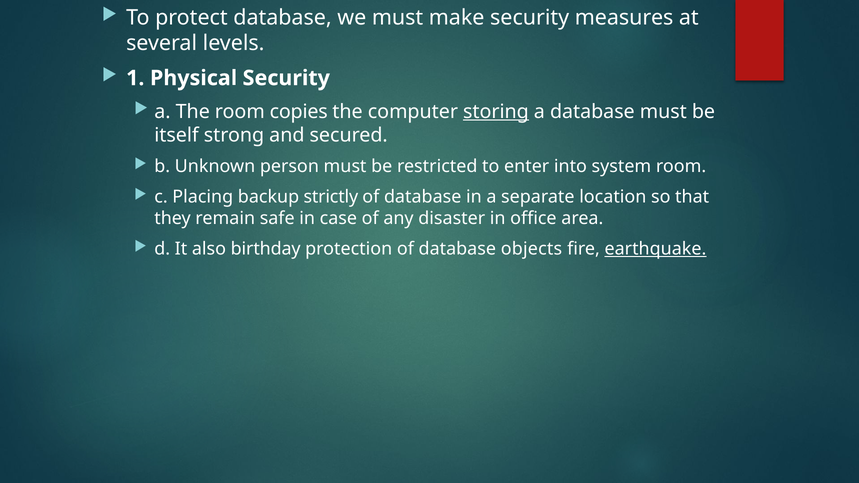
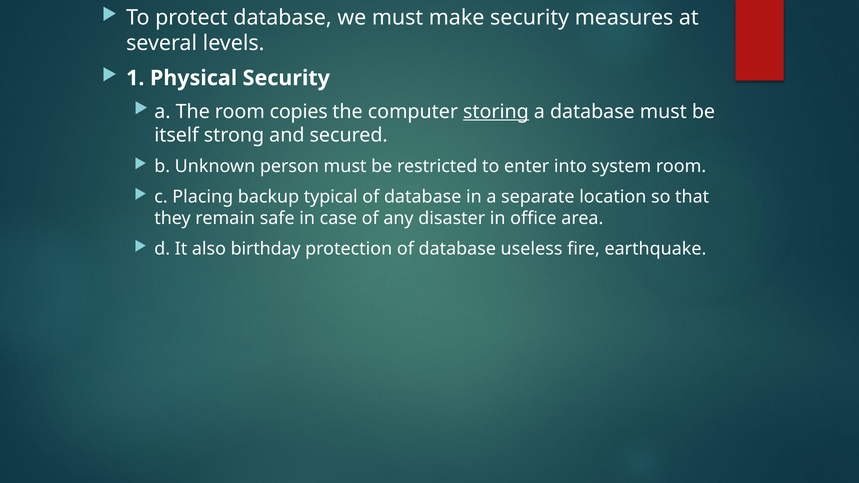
strictly: strictly -> typical (331, 197)
objects: objects -> useless (532, 249)
earthquake underline: present -> none (655, 249)
